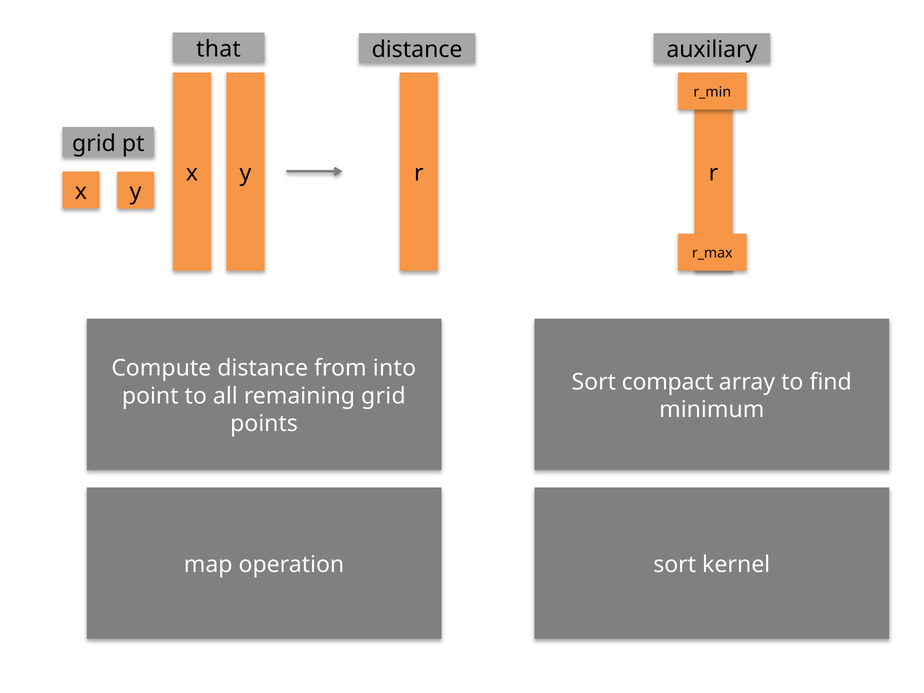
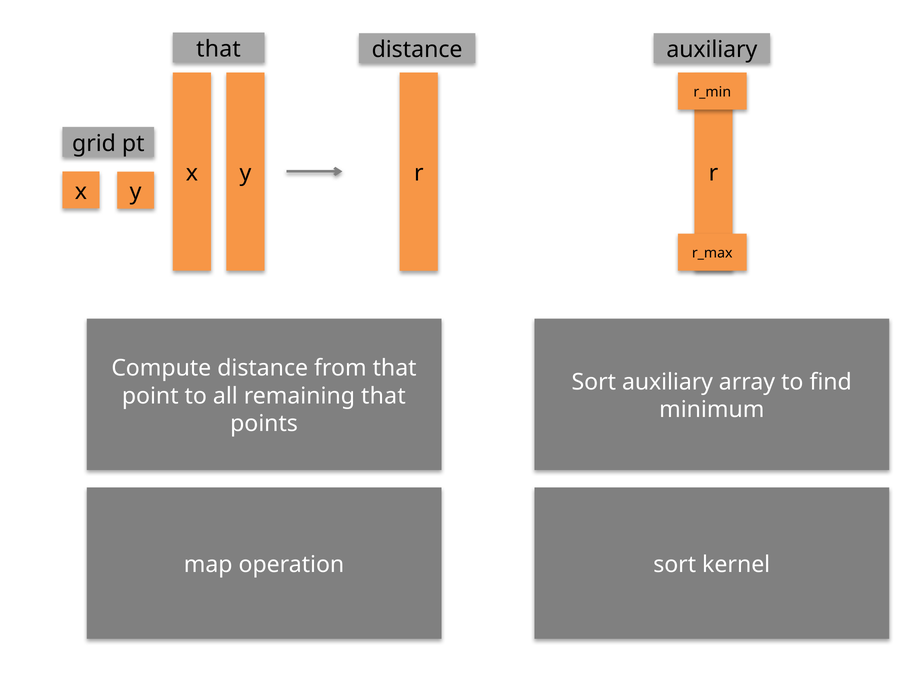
from into: into -> that (395, 368)
Sort compact: compact -> auxiliary (668, 382)
remaining grid: grid -> that (383, 396)
